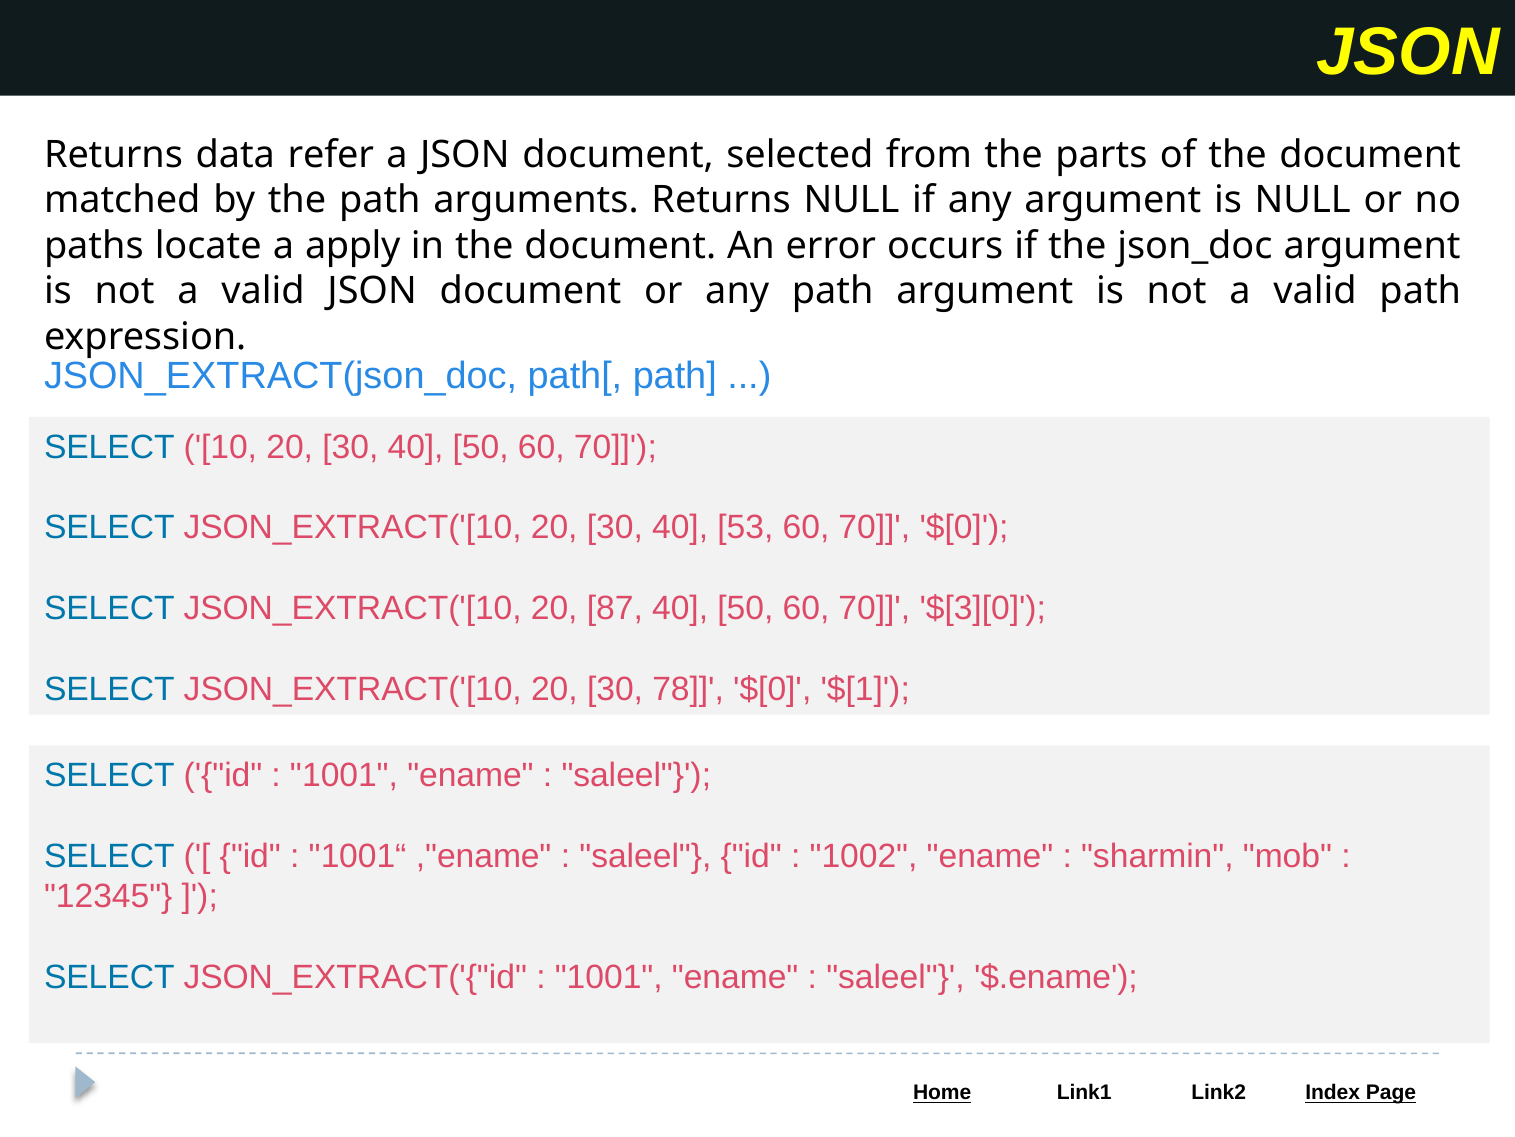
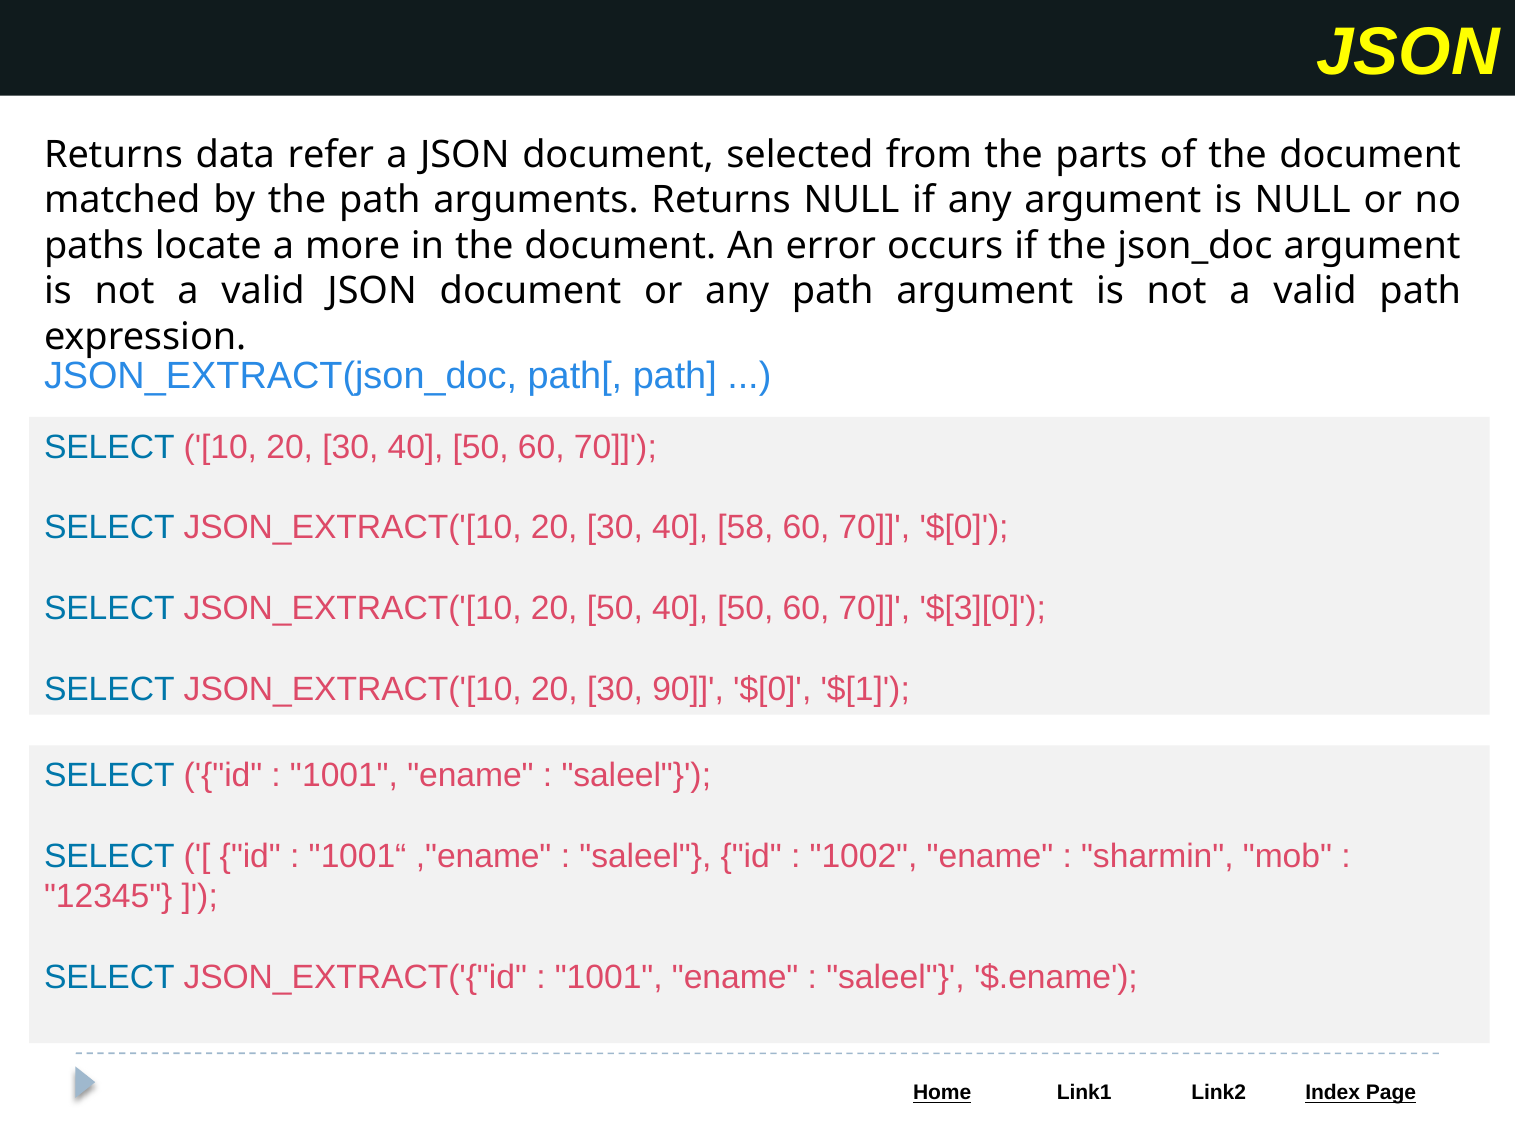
apply: apply -> more (353, 246)
53: 53 -> 58 (745, 527)
20 87: 87 -> 50 (615, 608)
78: 78 -> 90 (688, 689)
